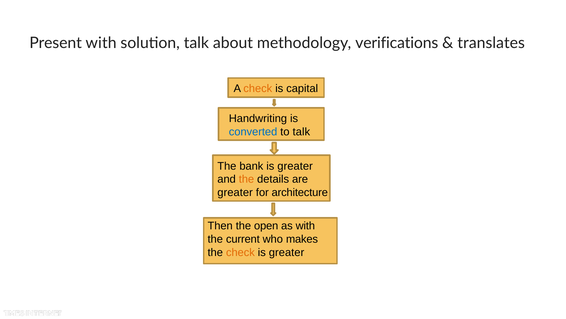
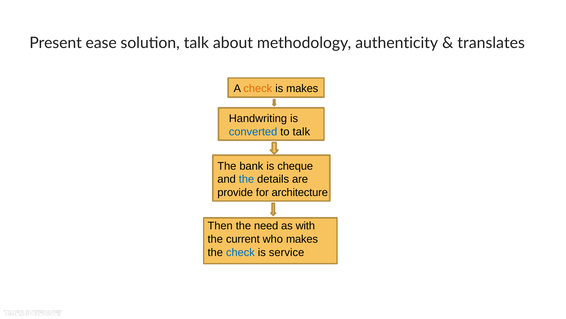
Present with: with -> ease (101, 43)
verifications: verifications -> authenticity (397, 43)
is capital: capital -> makes (302, 88)
bank is greater: greater -> cheque (295, 166)
the colour: orange -> blue (246, 179)
greater: greater -> provide (235, 192)
open: open -> need (266, 226)
check colour: orange -> blue (240, 252)
greater: greater -> service (287, 252)
